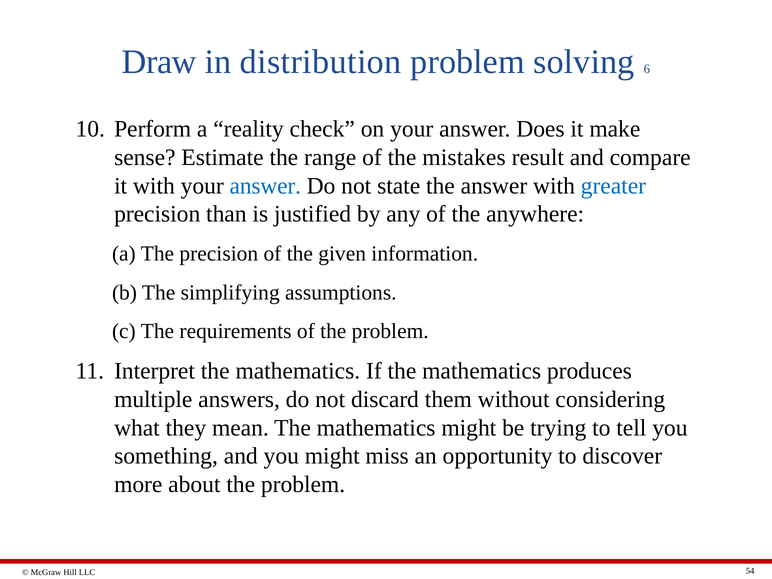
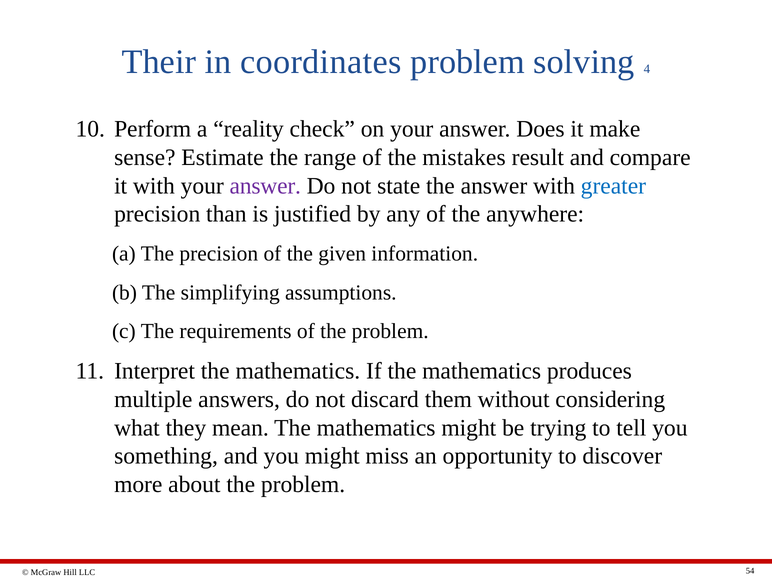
Draw: Draw -> Their (159, 62)
distribution: distribution -> coordinates (321, 62)
6: 6 -> 4 (647, 69)
answer colour: blue -> purple (265, 186)
